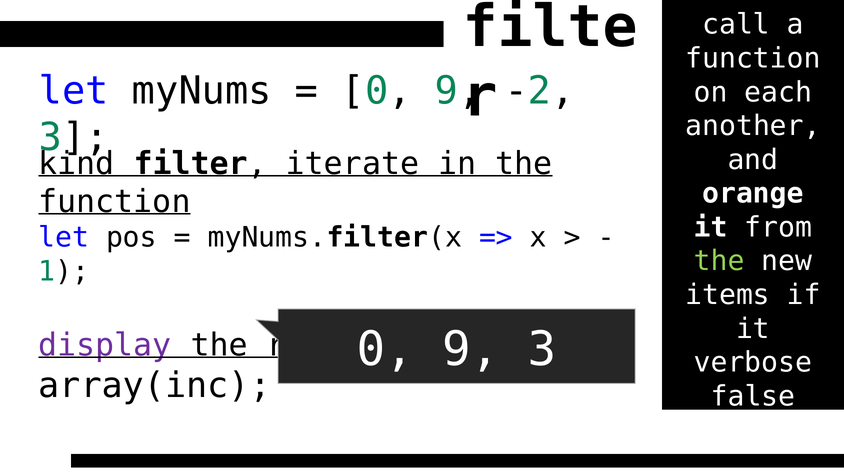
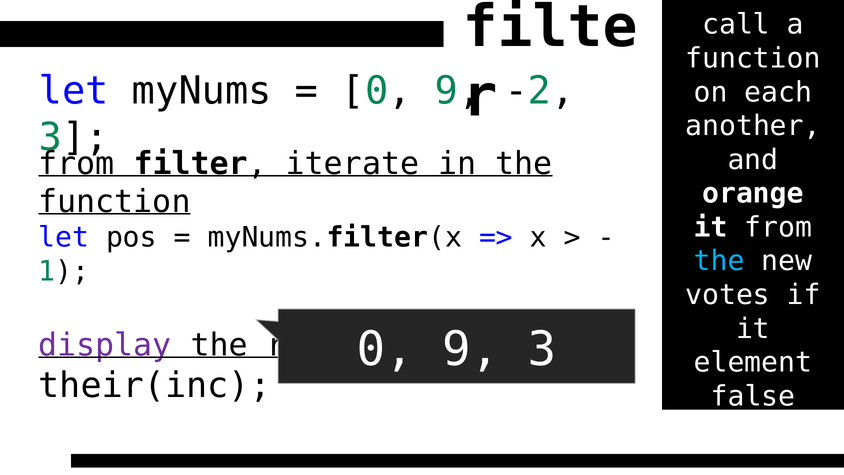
kind: kind -> from (76, 164)
the colour: light green -> light blue (719, 261)
items: items -> votes (728, 295)
verbose: verbose -> element (753, 362)
array(inc: array(inc -> their(inc (155, 386)
